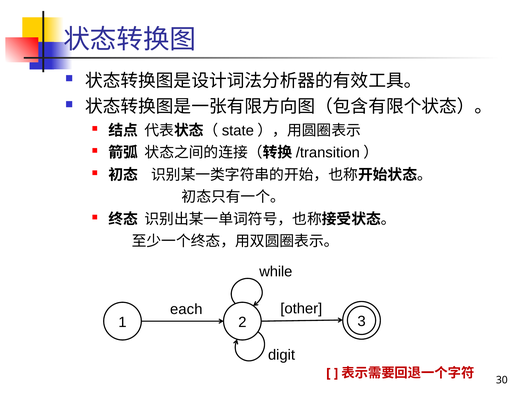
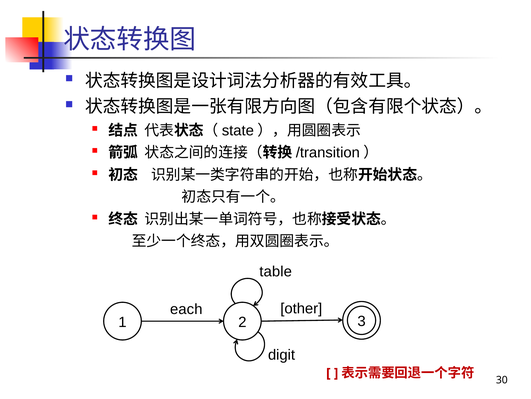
while: while -> table (276, 271)
